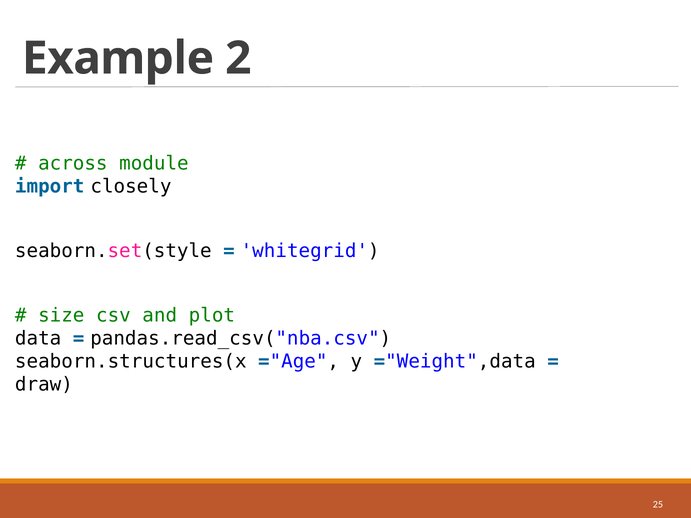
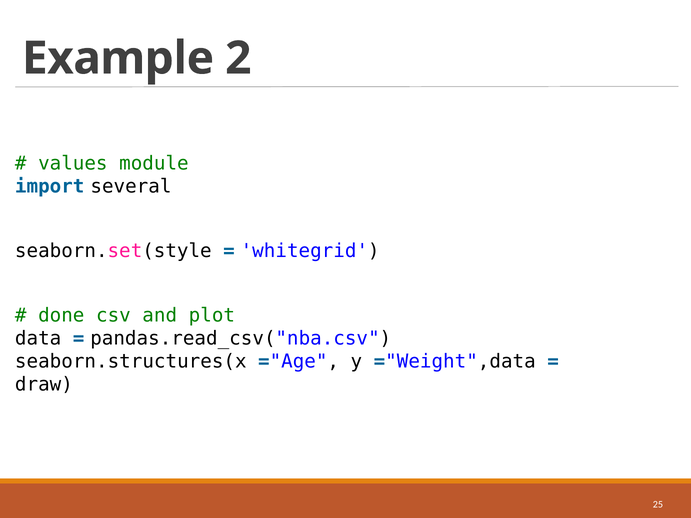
across: across -> values (73, 163)
closely: closely -> several (131, 186)
size: size -> done (61, 315)
